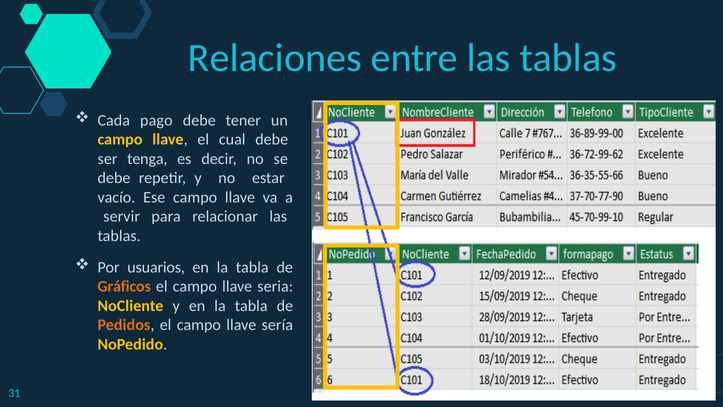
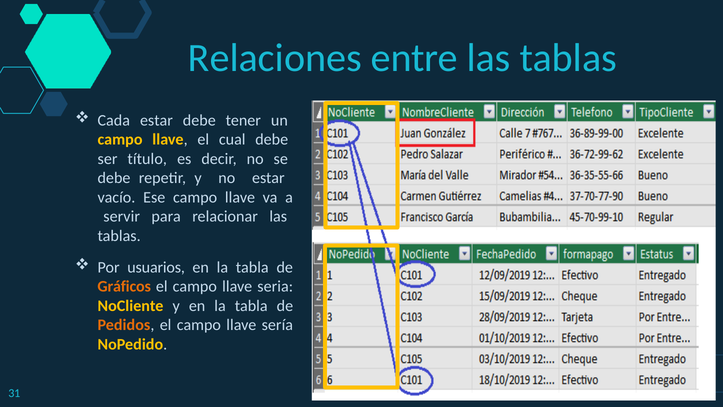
Cada pago: pago -> estar (156, 120)
tenga: tenga -> título (147, 159)
